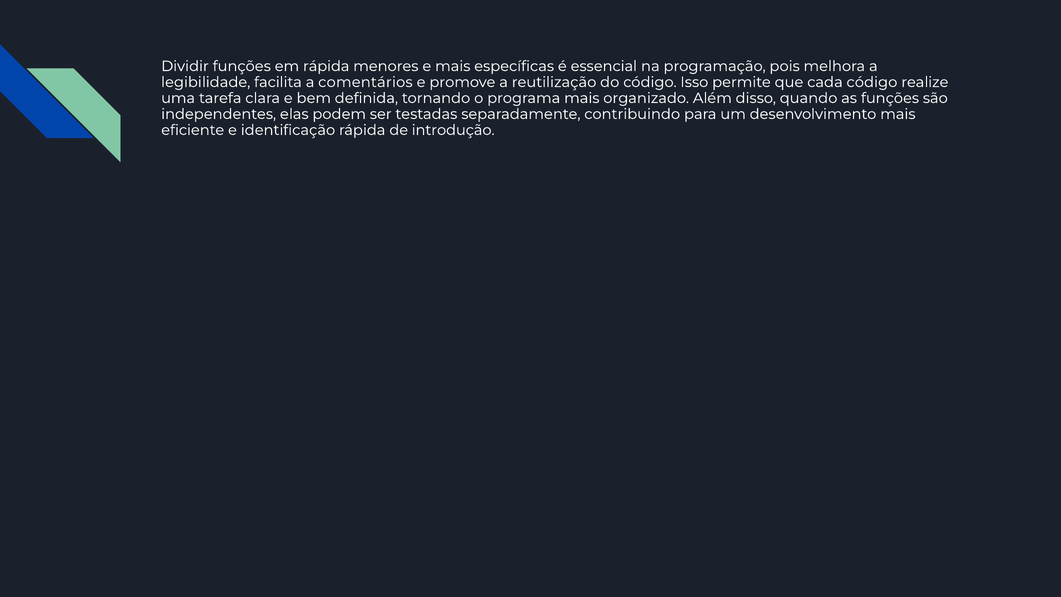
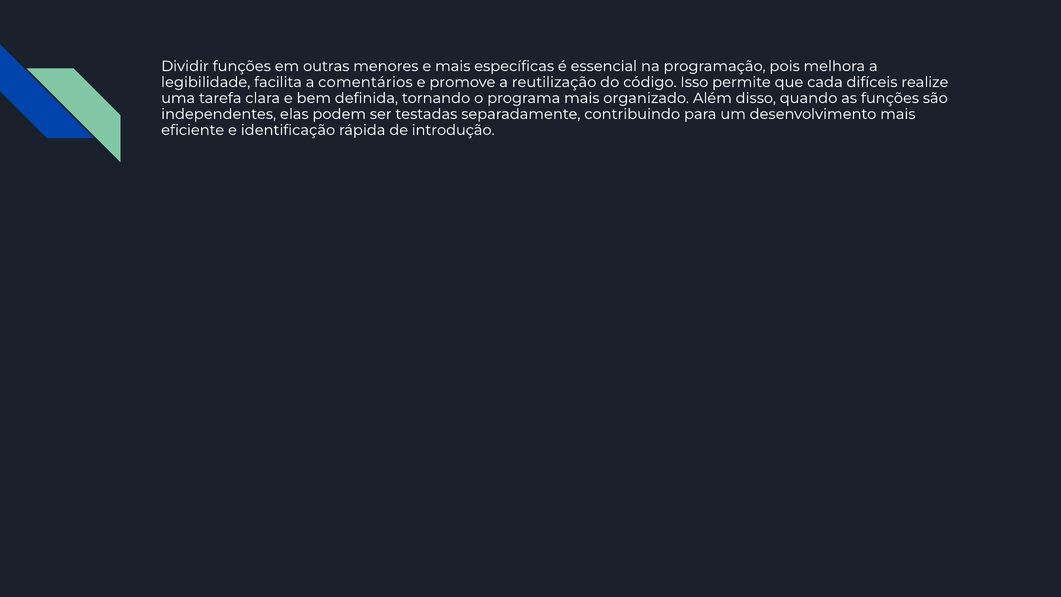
em rápida: rápida -> outras (326, 66)
cada código: código -> difíceis (872, 82)
